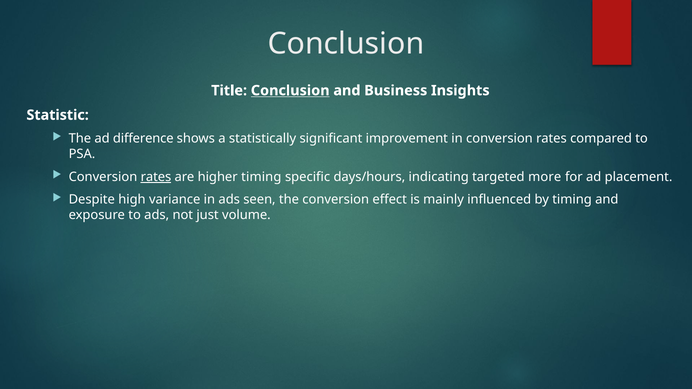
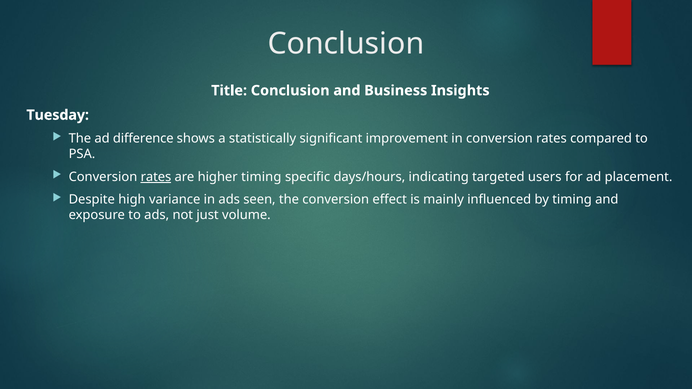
Conclusion underline: present -> none (290, 91)
Statistic: Statistic -> Tuesday (58, 115)
more: more -> users (545, 177)
